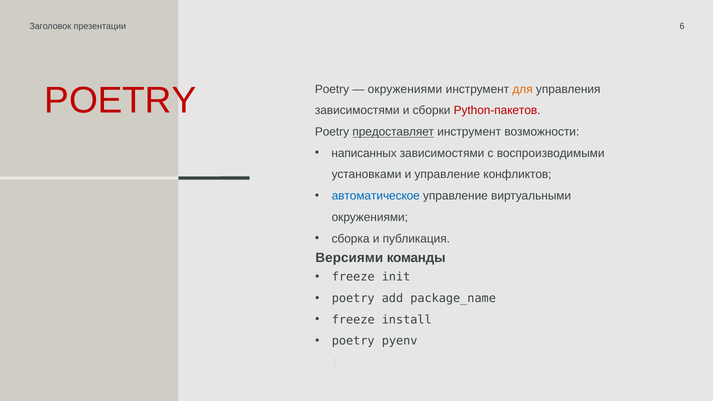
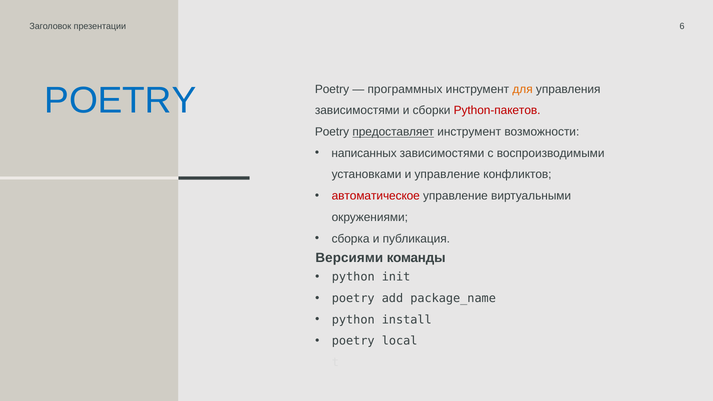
окружениями: окружениями -> программных (405, 89)
POETRY colour: red -> blue (120, 101)
автоматическое colour: blue -> red (376, 196)
freeze: freeze -> python (353, 277)
freeze: freeze -> python (353, 320)
pyenv: pyenv -> local (400, 341)
